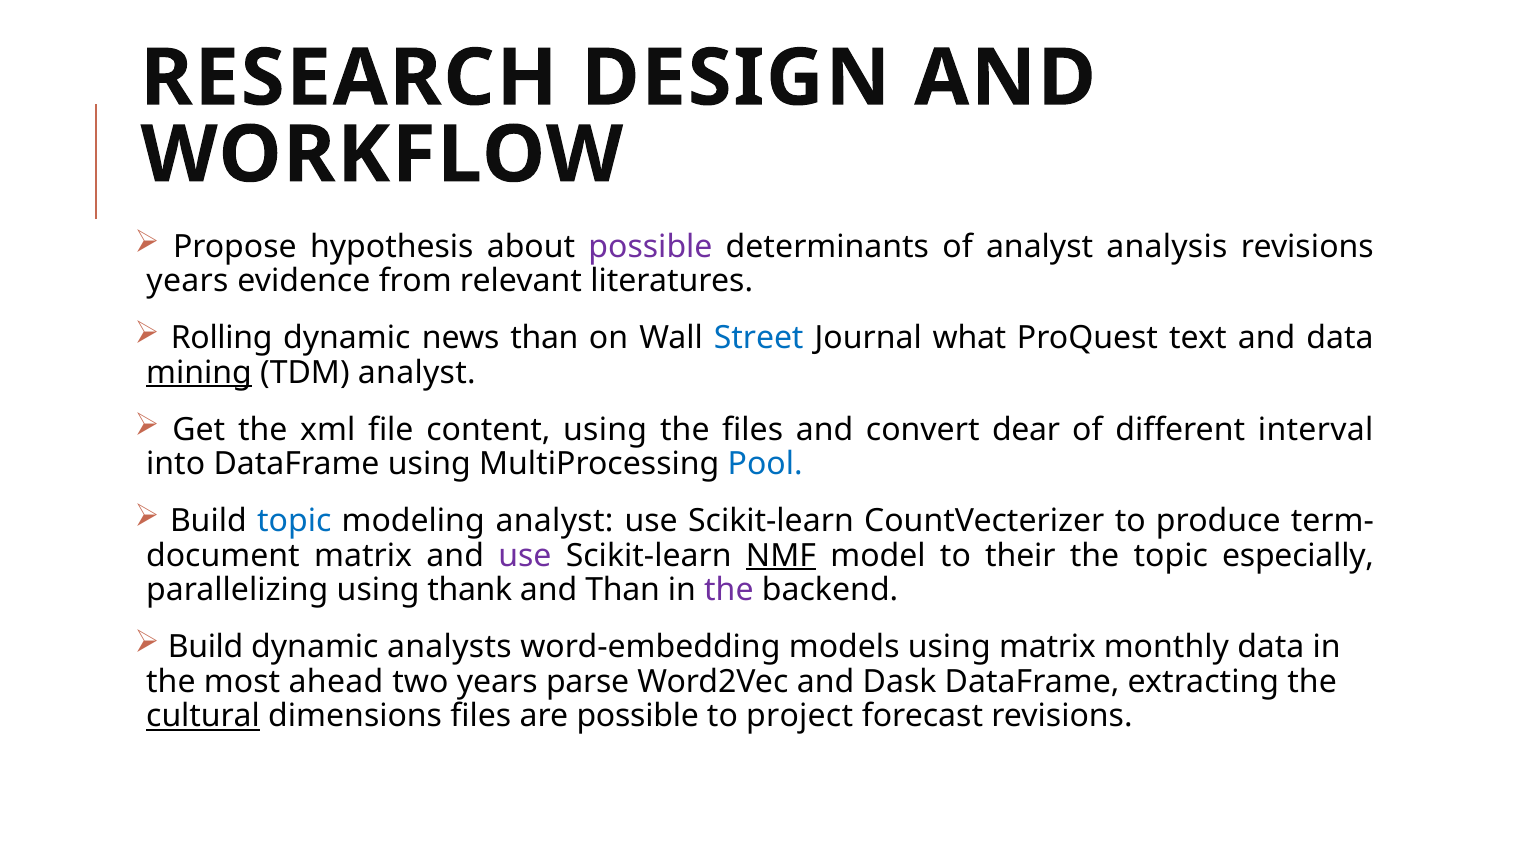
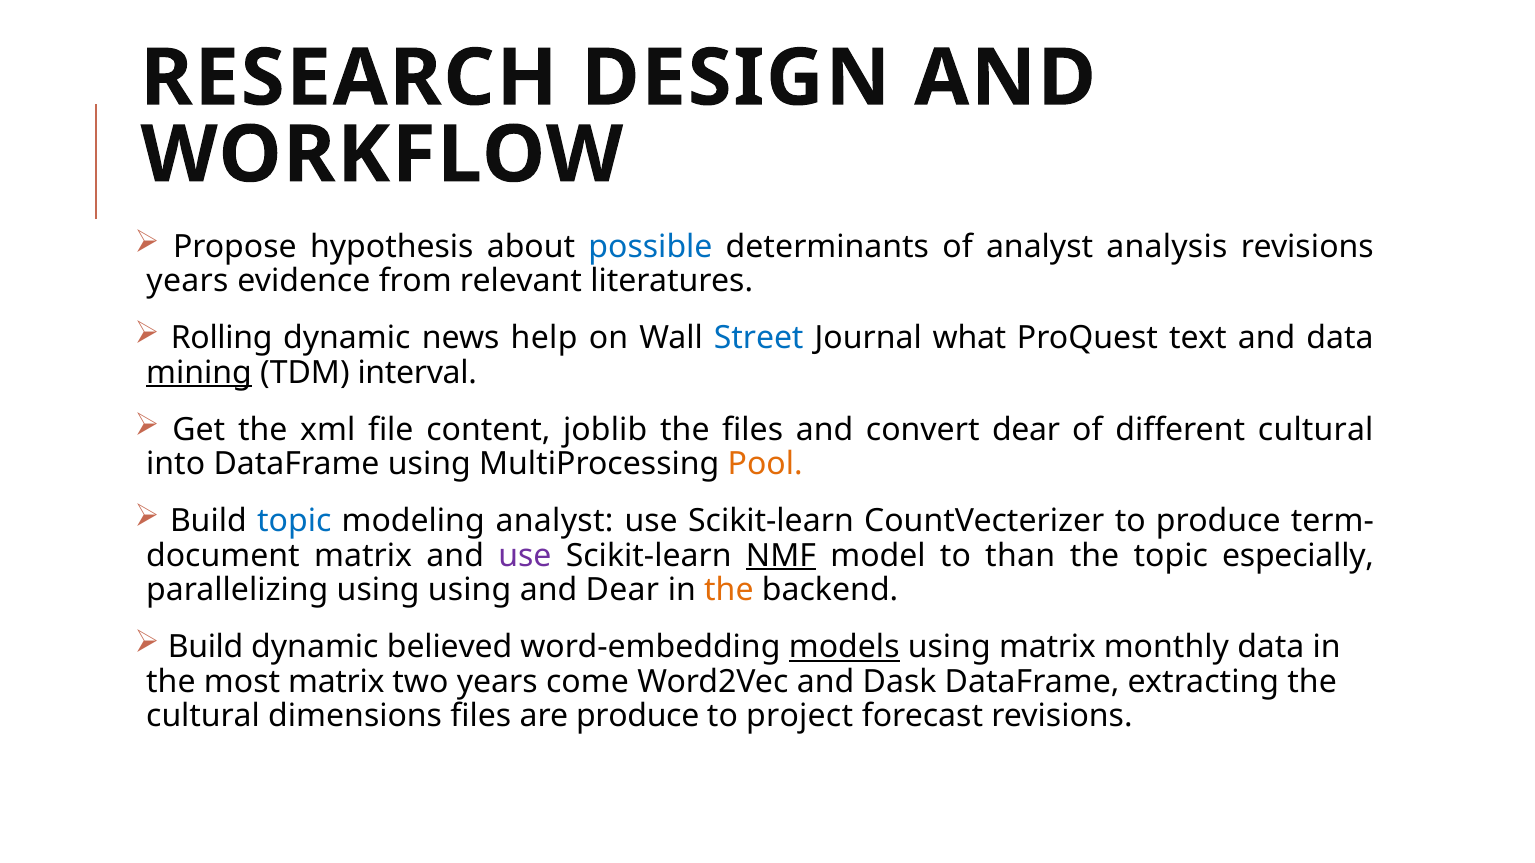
possible colour: purple -> blue (650, 247)
news than: than -> help (544, 338)
TDM analyst: analyst -> interval (417, 373)
content using: using -> joblib (605, 430)
different interval: interval -> cultural (1316, 430)
Pool colour: blue -> orange (765, 464)
their: their -> than (1020, 556)
using thank: thank -> using (470, 590)
and Than: Than -> Dear (622, 590)
the colour: purple -> orange (729, 590)
analysts: analysts -> believed (450, 647)
models underline: none -> present (844, 647)
most ahead: ahead -> matrix (336, 682)
parse: parse -> come (587, 682)
cultural underline: present -> none (203, 716)
are possible: possible -> produce (638, 716)
